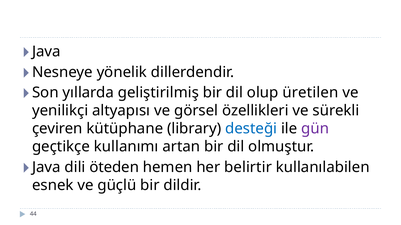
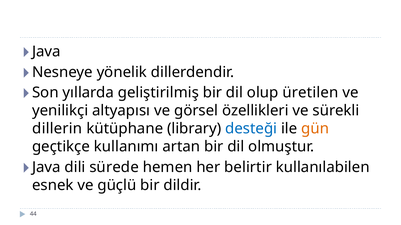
çeviren: çeviren -> dillerin (57, 129)
gün colour: purple -> orange (315, 129)
öteden: öteden -> sürede (114, 167)
